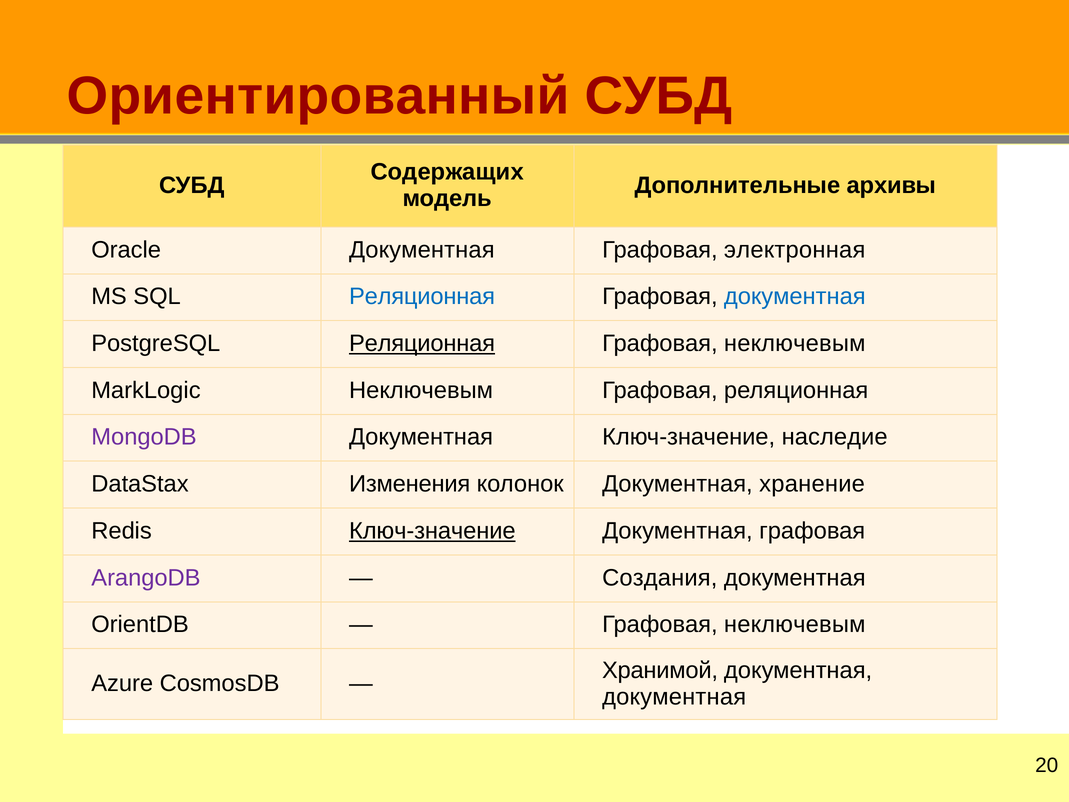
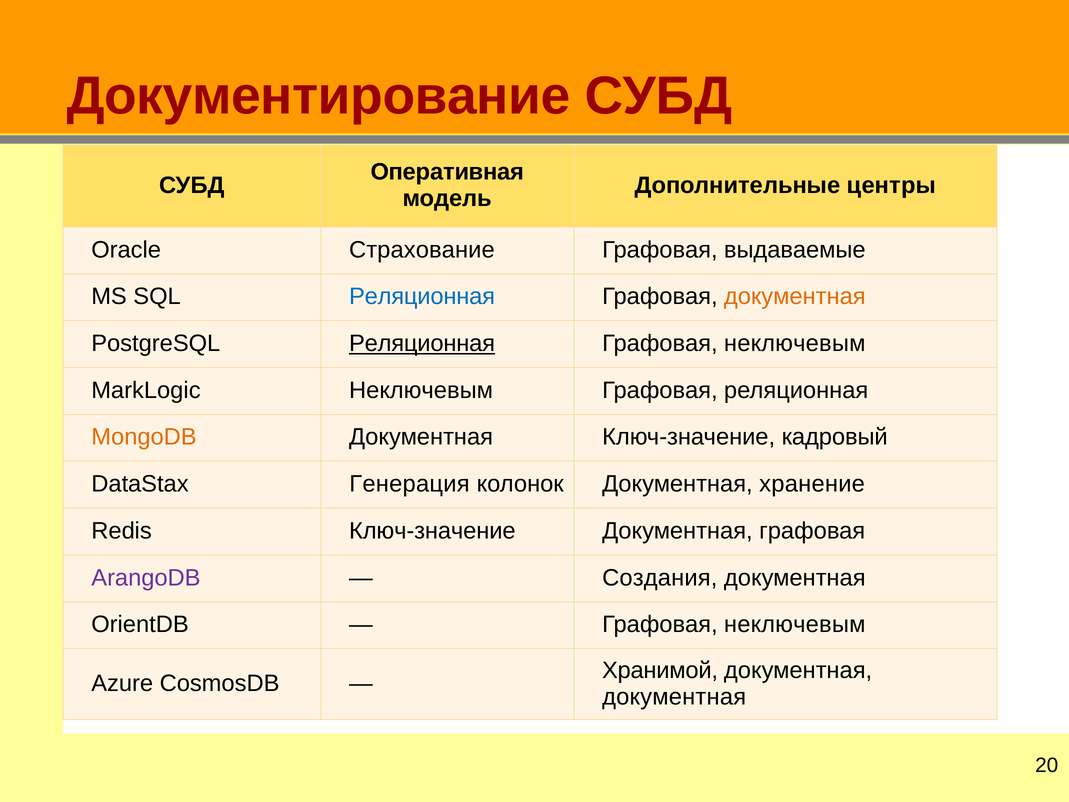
Ориентированный: Ориентированный -> Документирование (319, 96)
Содержащих: Содержащих -> Оперативная (447, 172)
архивы: архивы -> центры (891, 185)
Oracle Документная: Документная -> Страхование (422, 250)
электронная: электронная -> выдаваемые (795, 250)
документная colour: blue -> orange (795, 296)
MongoDB colour: purple -> orange (144, 437)
наследие: наследие -> кадровый (835, 437)
Изменения: Изменения -> Генерация (409, 484)
Ключ-значение underline: present -> none (432, 531)
